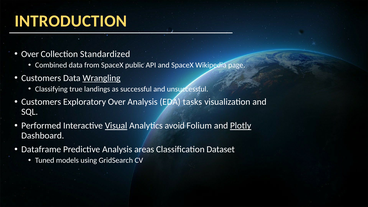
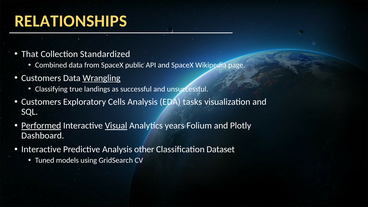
INTRODUCTION: INTRODUCTION -> RELATIONSHIPS (71, 21)
Over: Over -> That (30, 54)
Exploratory Over: Over -> Cells (117, 102)
Performed underline: none -> present (41, 126)
avoid: avoid -> years (175, 126)
Plotly underline: present -> none (241, 126)
Dataframe: Dataframe -> Interactive (41, 149)
areas: areas -> other (144, 149)
